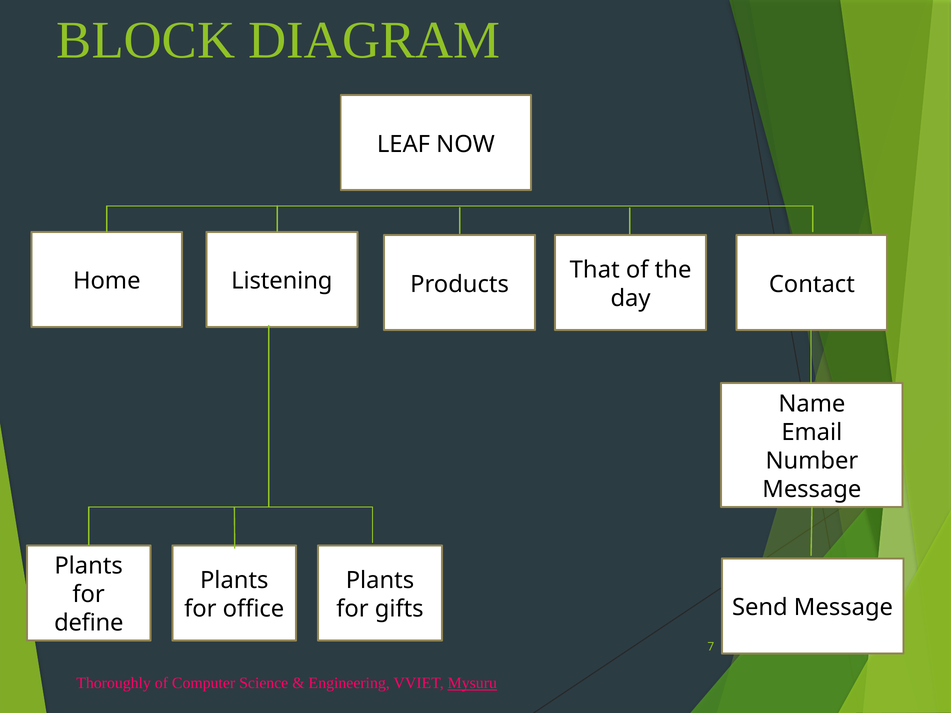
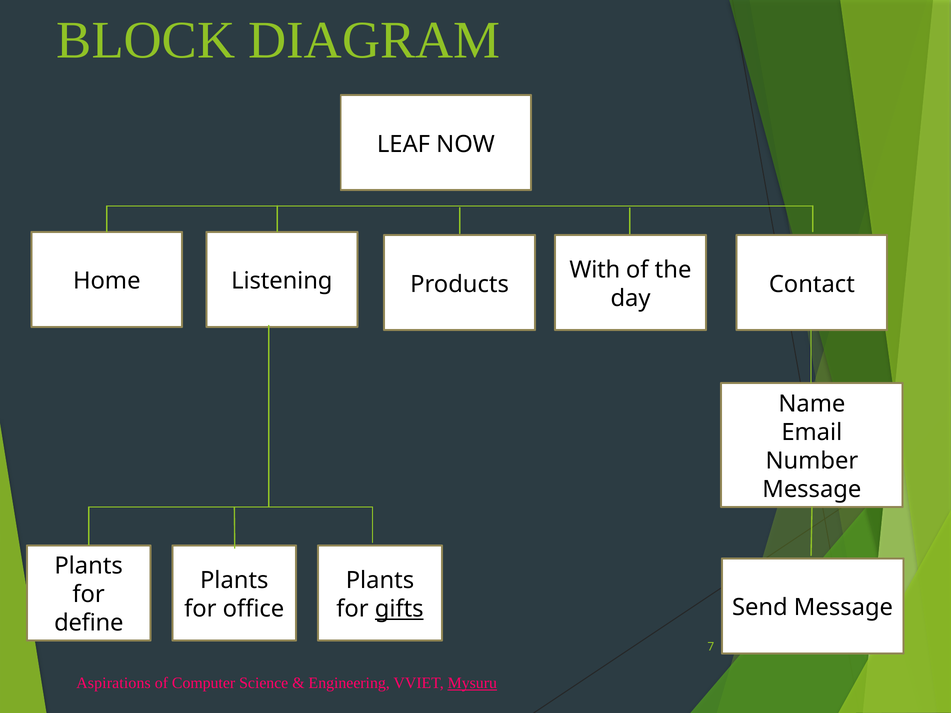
That: That -> With (595, 270)
gifts underline: none -> present (399, 609)
Thoroughly: Thoroughly -> Aspirations (114, 683)
